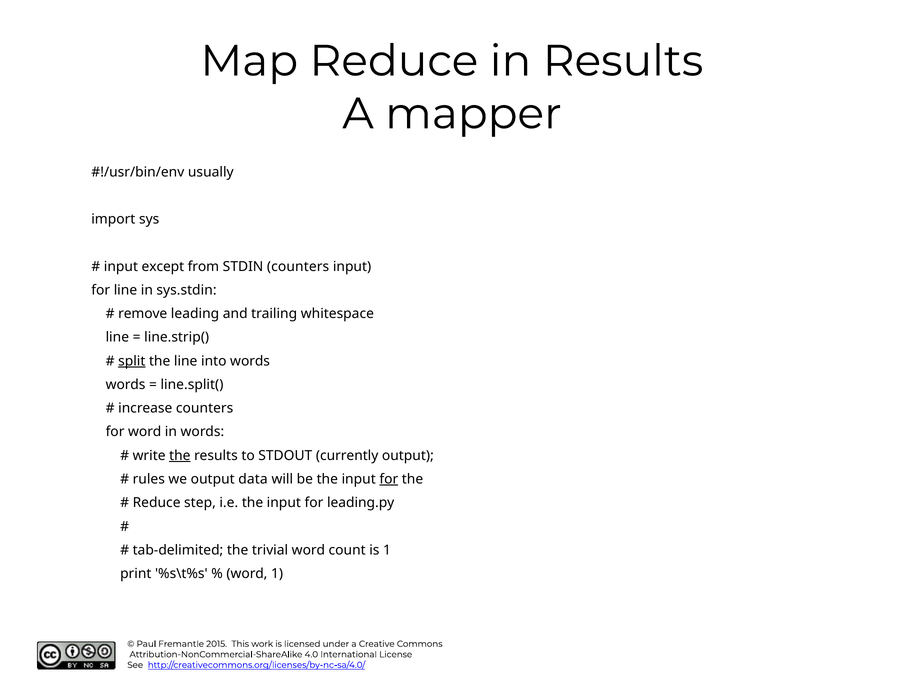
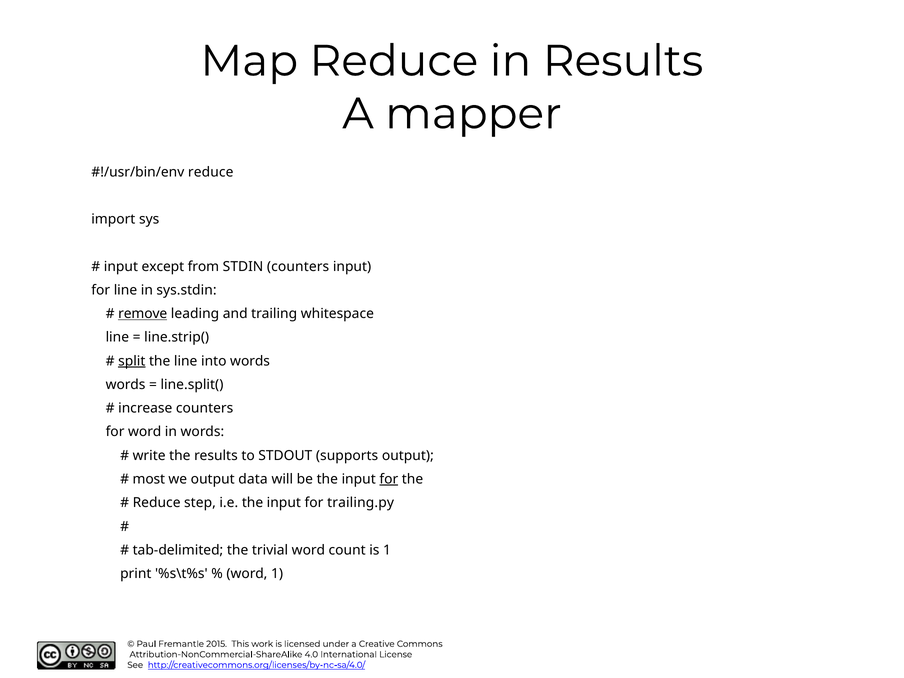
usually: usually -> reduce (211, 172)
remove underline: none -> present (143, 314)
the underline: present -> none (180, 456)
currently: currently -> supports (347, 456)
rules: rules -> most (149, 479)
leading.py: leading.py -> trailing.py (361, 503)
